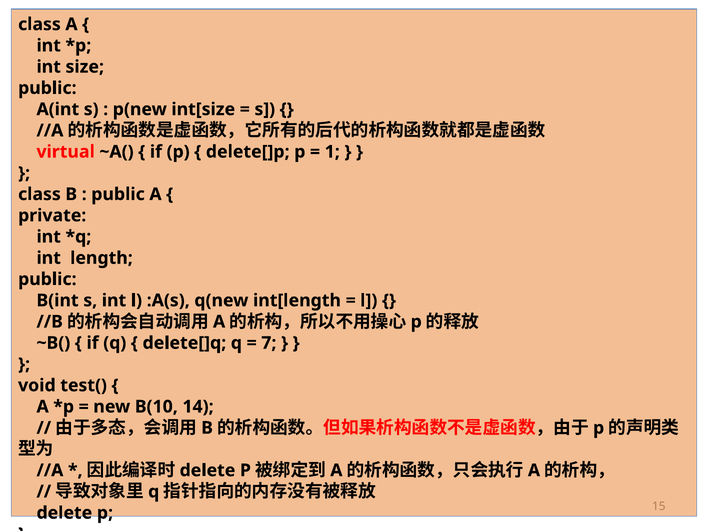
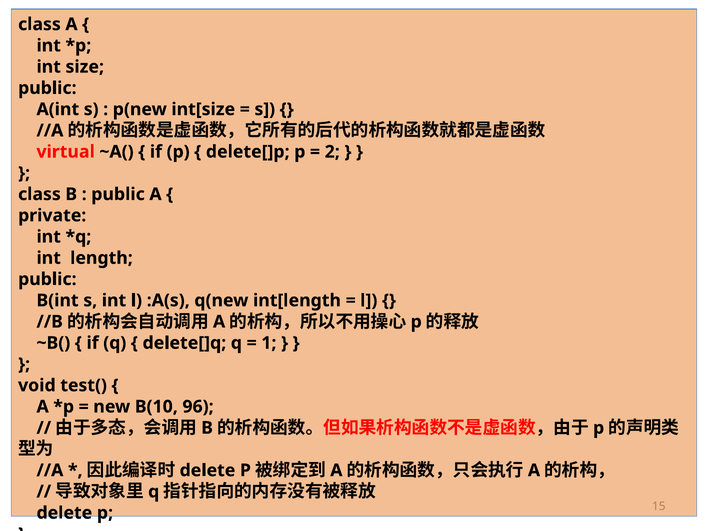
1: 1 -> 2 (332, 152)
7: 7 -> 1 (269, 343)
14: 14 -> 96 (198, 407)
